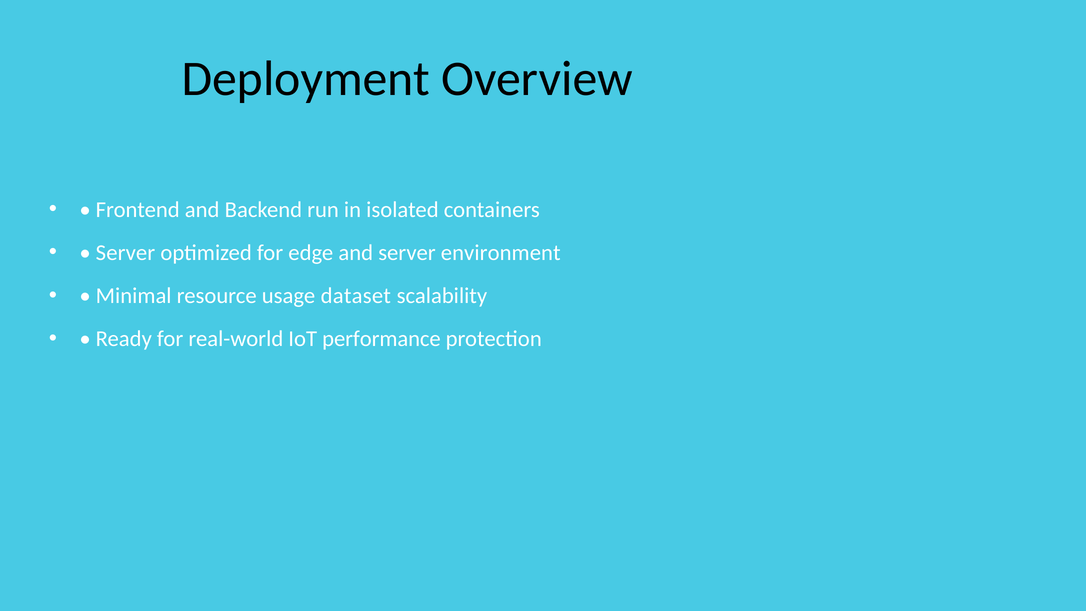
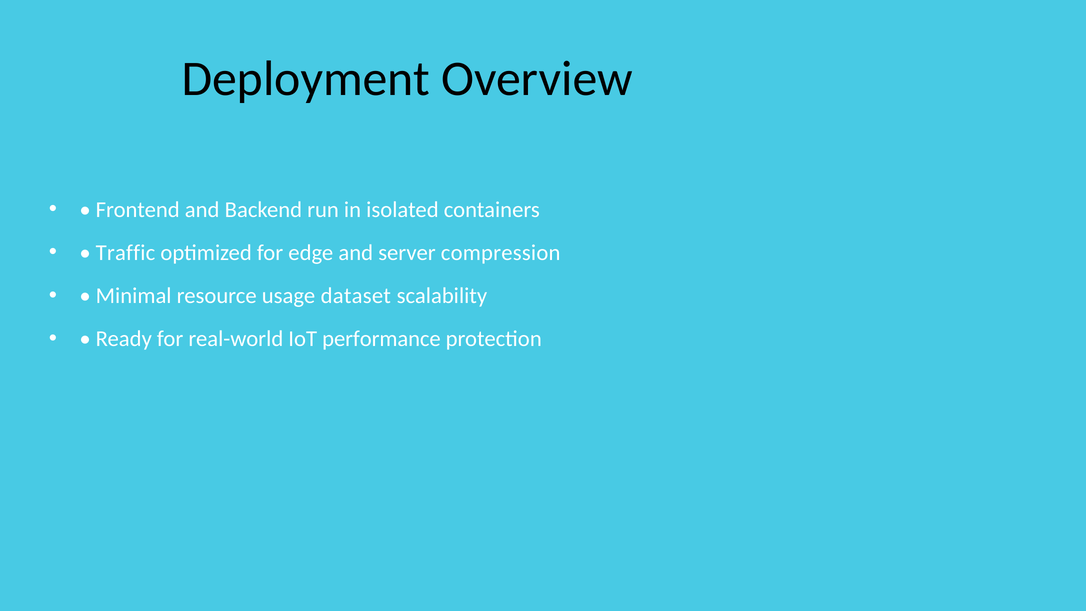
Server: Server -> Traffic (125, 253)
environment: environment -> compression (501, 253)
